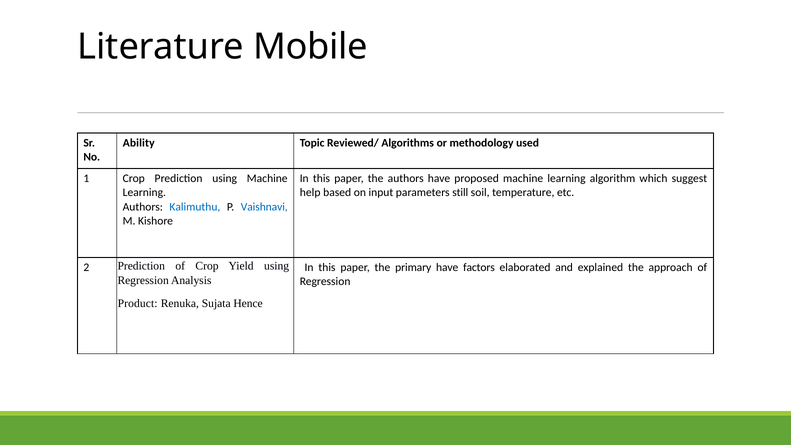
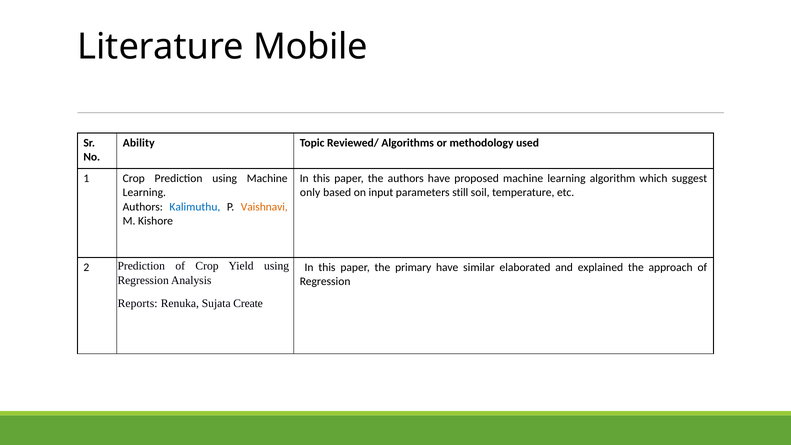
help: help -> only (310, 193)
Vaishnavi colour: blue -> orange (264, 207)
factors: factors -> similar (479, 268)
Product: Product -> Reports (138, 303)
Hence: Hence -> Create (248, 303)
